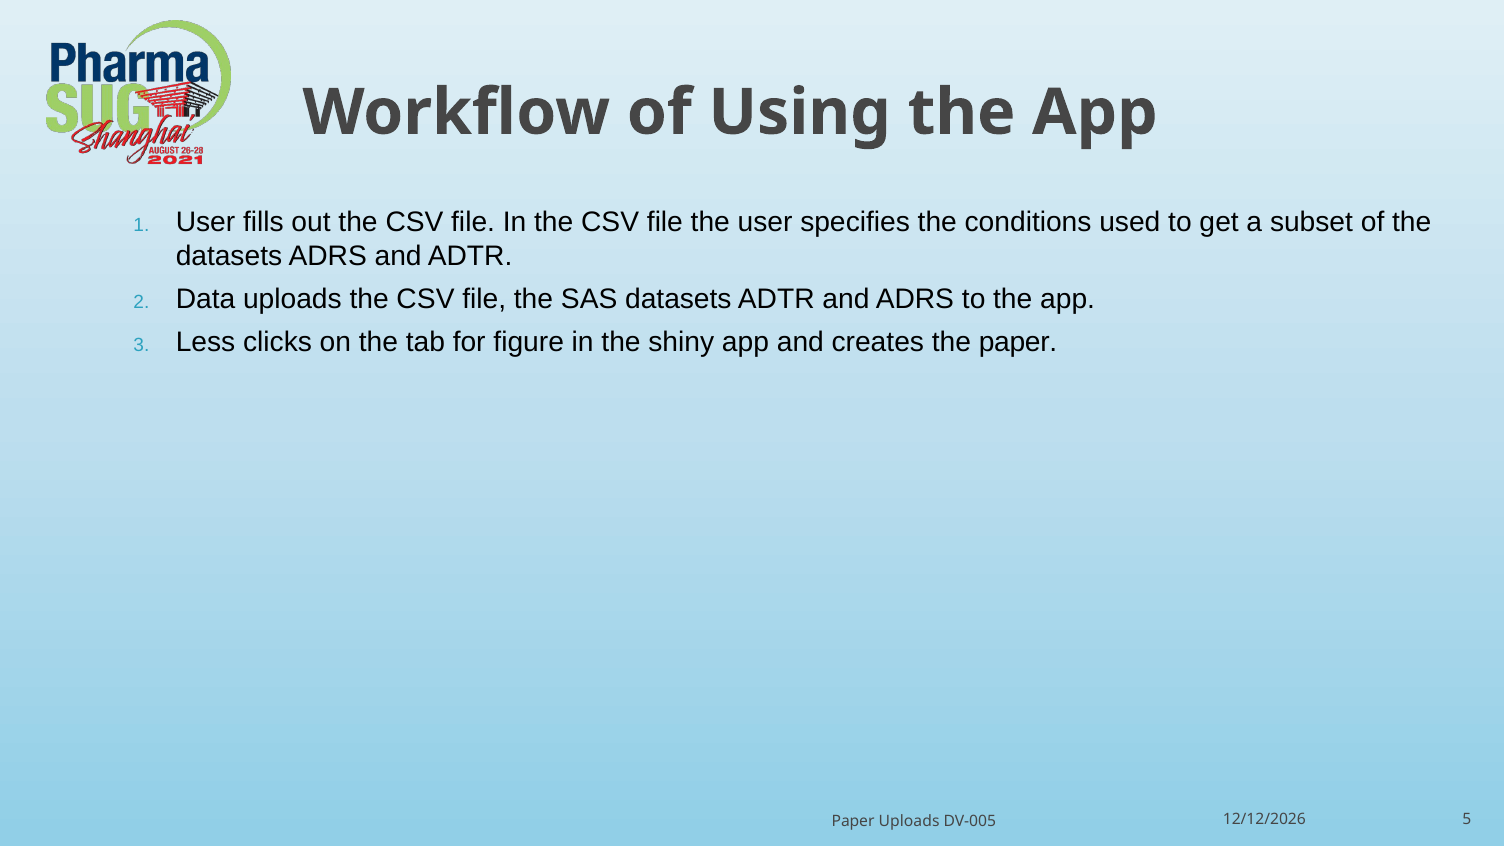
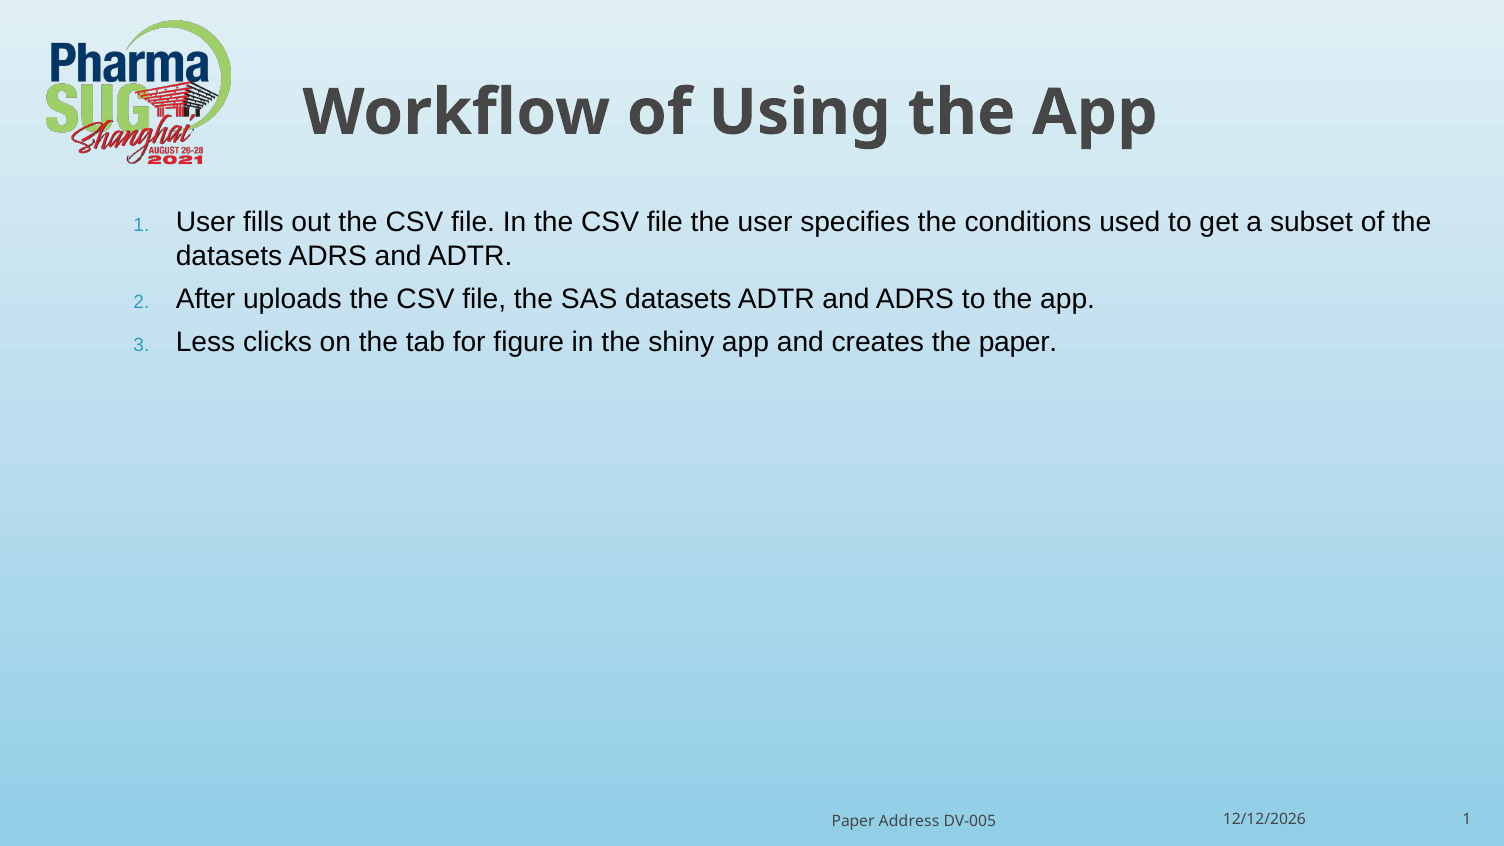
Data: Data -> After (206, 299)
Paper Uploads: Uploads -> Address (909, 822)
DV-005 5: 5 -> 1 (1467, 819)
